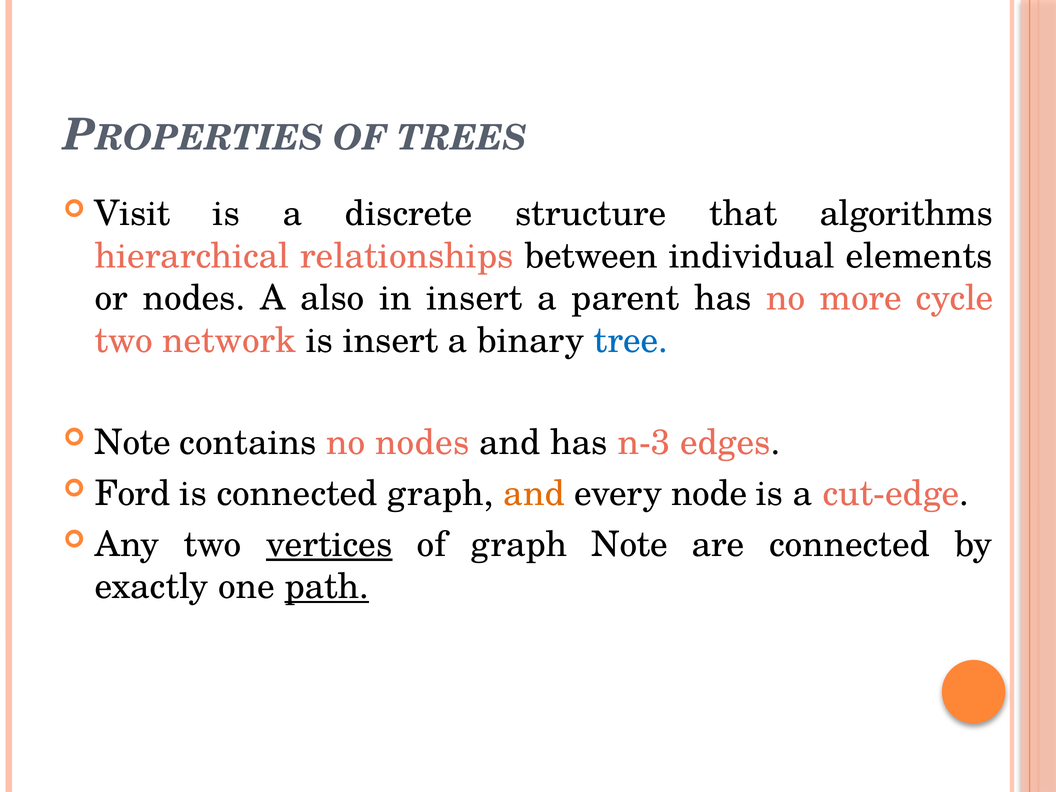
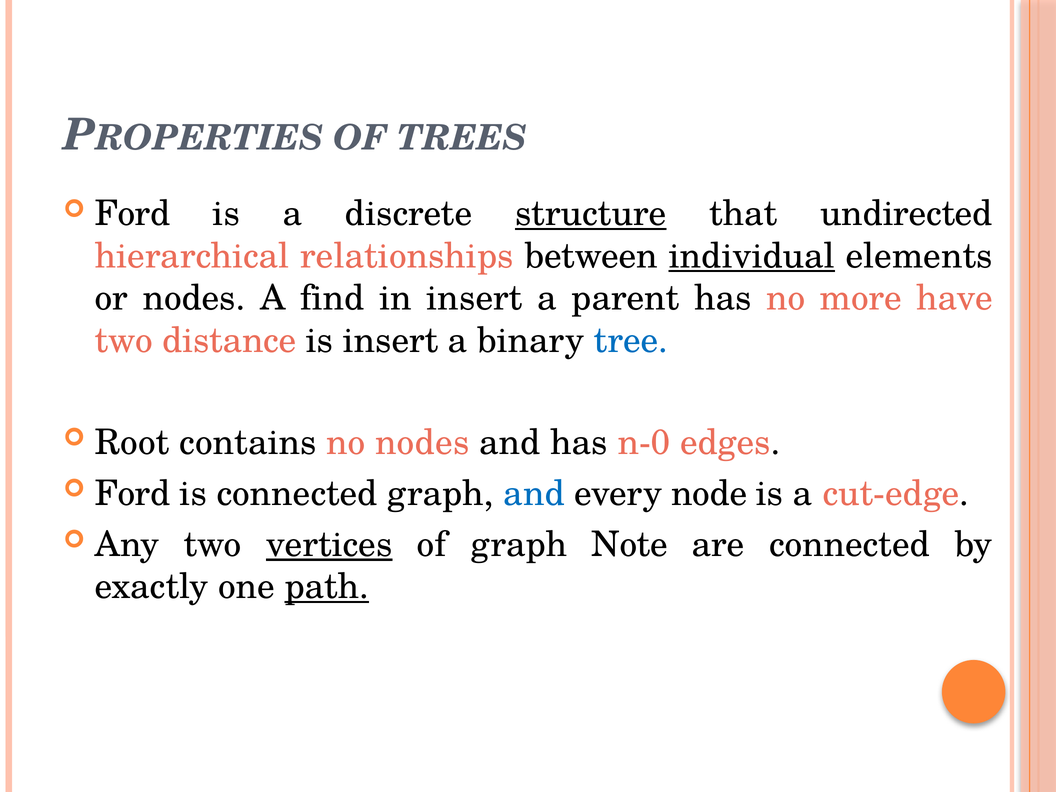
Visit: Visit -> Ford (133, 214)
structure underline: none -> present (591, 214)
algorithms: algorithms -> undirected (906, 214)
individual underline: none -> present (752, 256)
also: also -> find (332, 298)
cycle: cycle -> have (955, 298)
network: network -> distance (229, 340)
Note: Note -> Root (132, 443)
n-3: n-3 -> n-0 (644, 443)
and colour: orange -> blue (534, 494)
